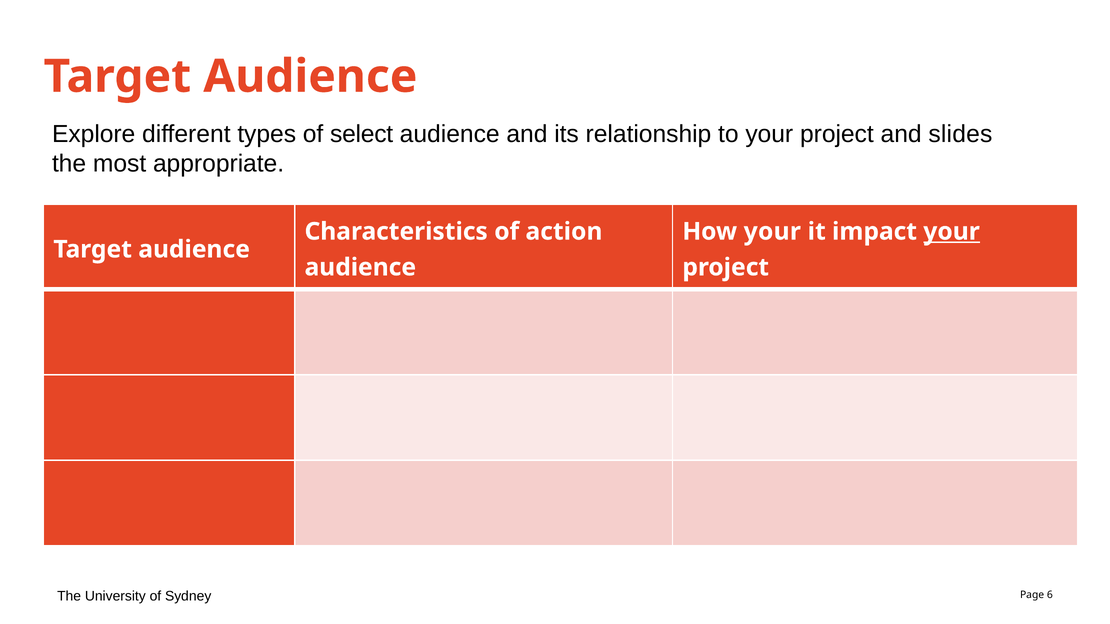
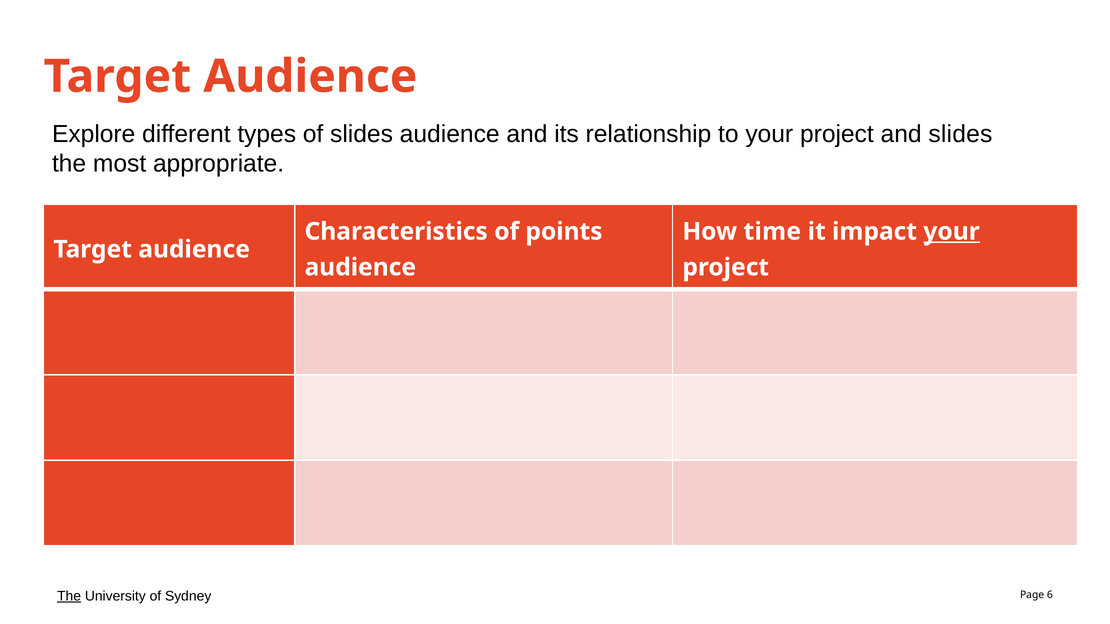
of select: select -> slides (362, 134)
action: action -> points (564, 232)
How your: your -> time (772, 232)
The underline: none -> present (69, 596)
